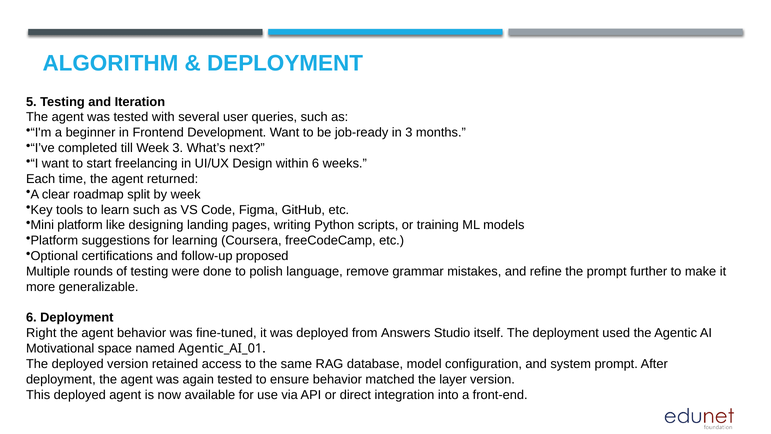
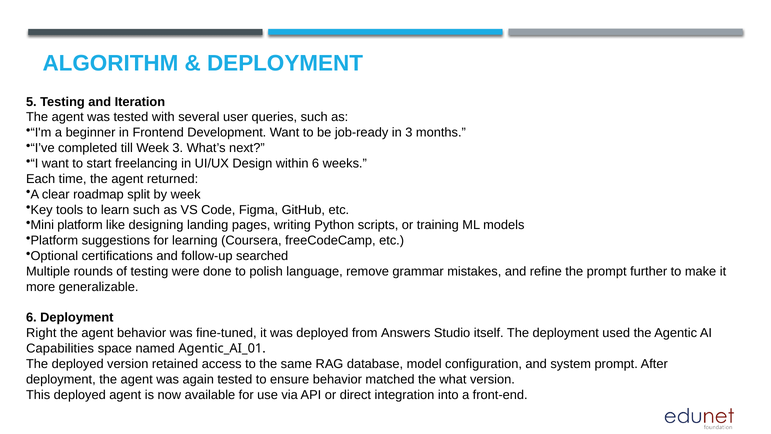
proposed: proposed -> searched (262, 256)
Motivational: Motivational -> Capabilities (60, 348)
layer: layer -> what (453, 379)
